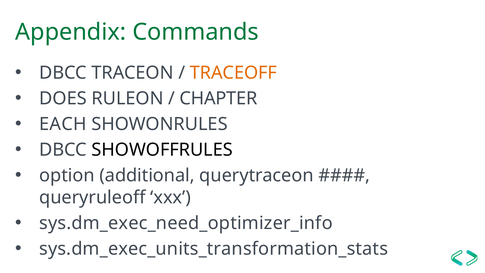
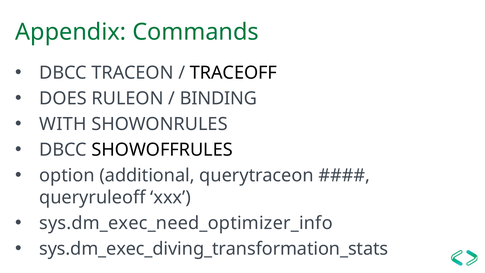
TRACEOFF colour: orange -> black (233, 73)
CHAPTER: CHAPTER -> BINDING (218, 98)
EACH: EACH -> WITH (63, 124)
sys.dm_exec_units_transformation_stats: sys.dm_exec_units_transformation_stats -> sys.dm_exec_diving_transformation_stats (214, 249)
